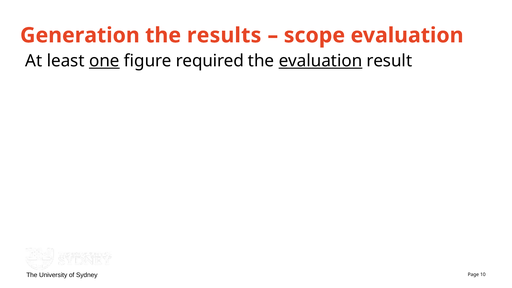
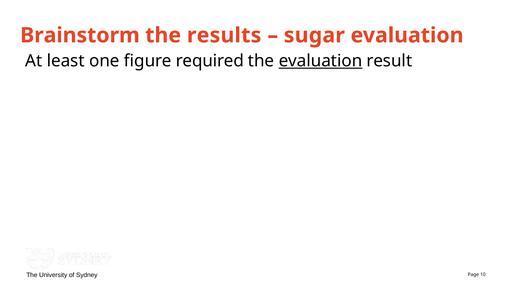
Generation: Generation -> Brainstorm (80, 35)
scope: scope -> sugar (314, 35)
one underline: present -> none (104, 61)
